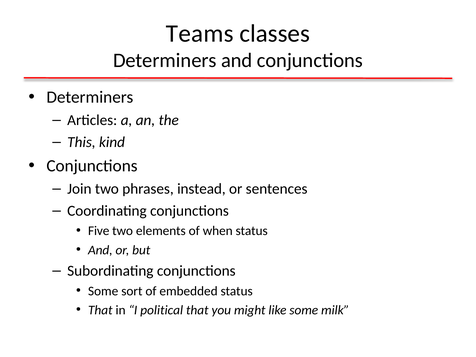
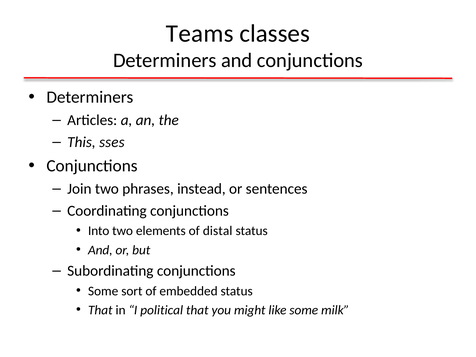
kind: kind -> sses (112, 142)
Five: Five -> Into (99, 231)
when: when -> distal (218, 231)
